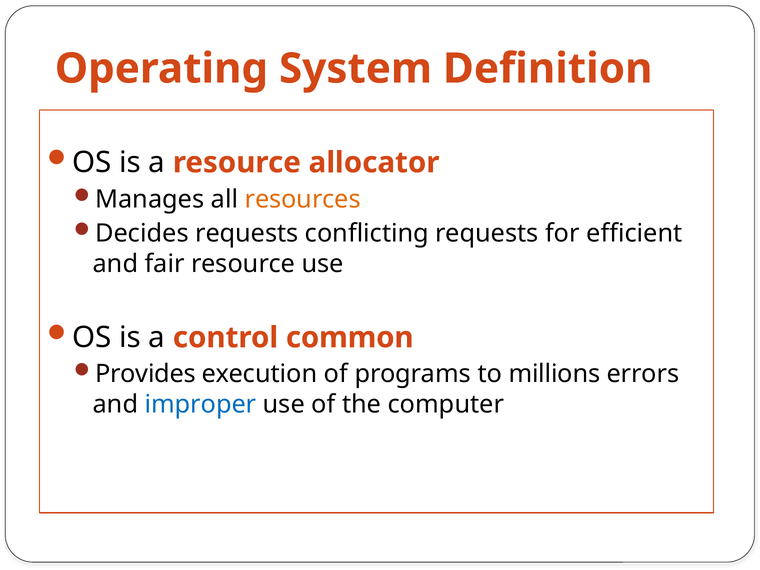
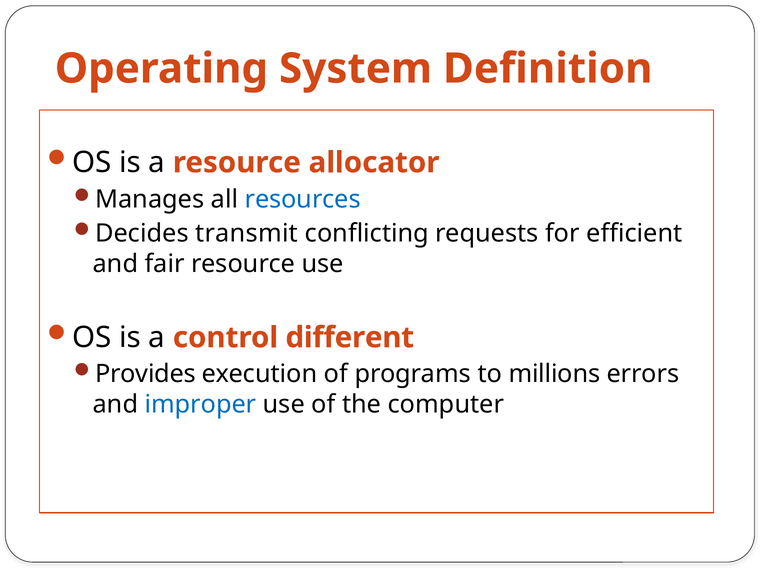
resources colour: orange -> blue (303, 199)
Decides requests: requests -> transmit (247, 233)
common: common -> different (350, 338)
